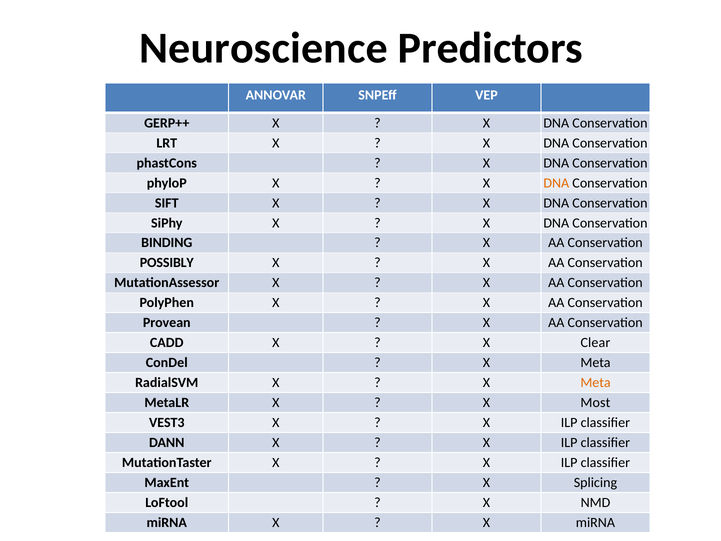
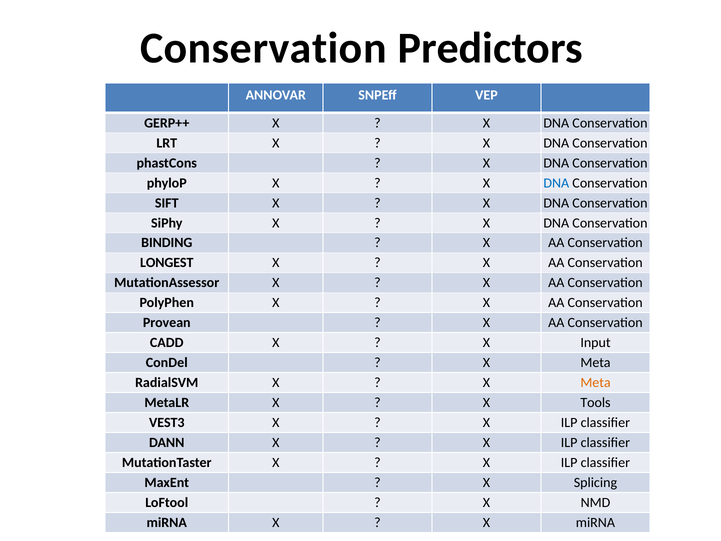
Neuroscience: Neuroscience -> Conservation (263, 48)
DNA colour: orange -> blue (556, 183)
POSSIBLY: POSSIBLY -> LONGEST (167, 263)
Clear: Clear -> Input (595, 343)
Most: Most -> Tools (595, 403)
